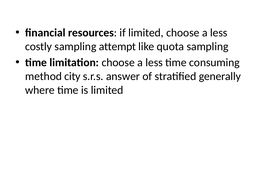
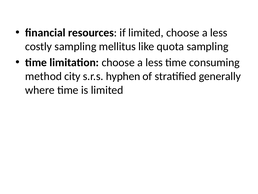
attempt: attempt -> mellitus (117, 46)
answer: answer -> hyphen (123, 76)
